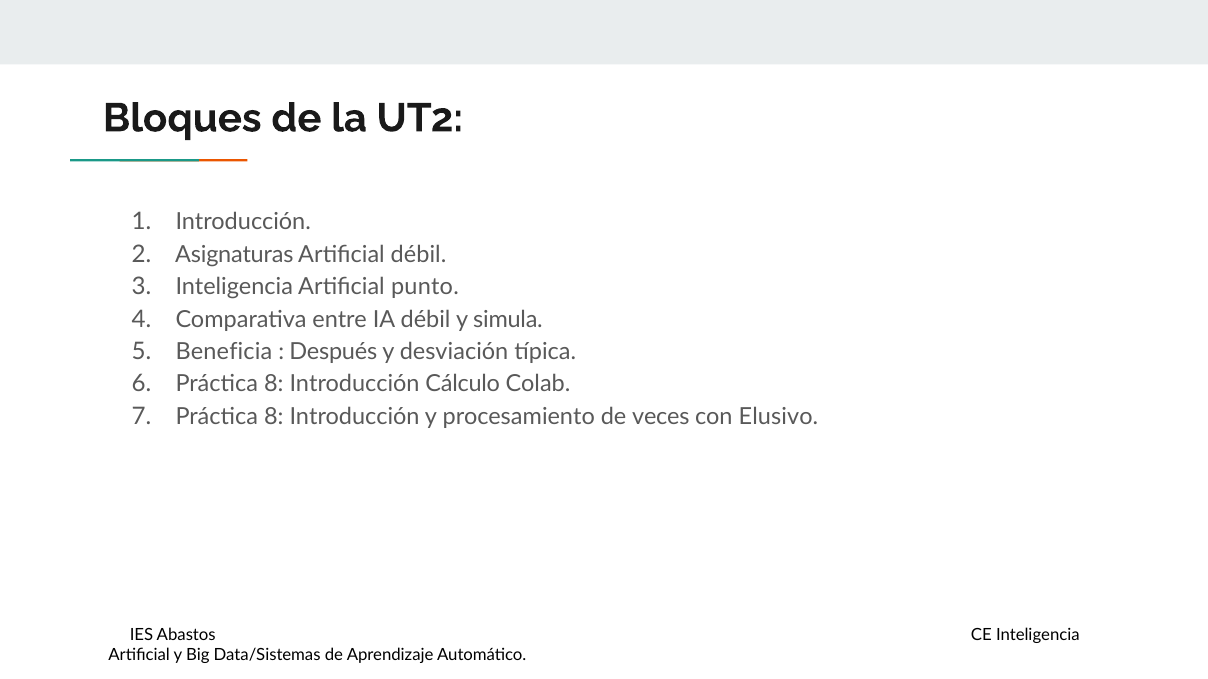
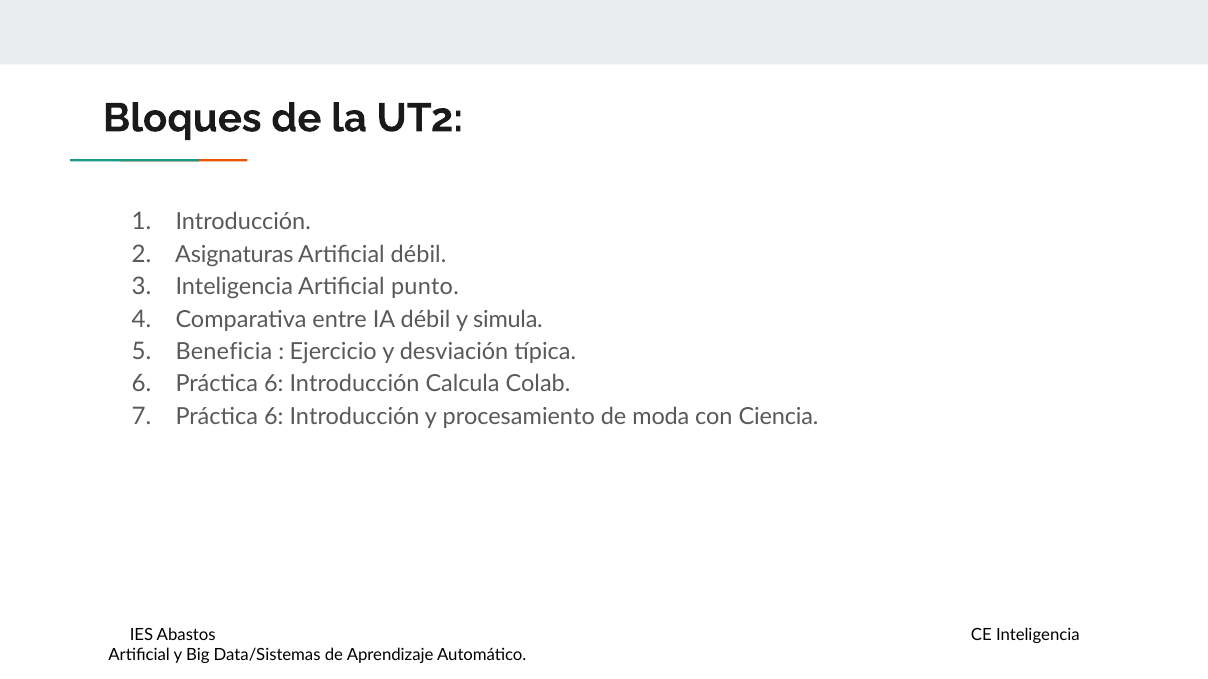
Después: Después -> Ejercicio (333, 352)
8: 8 -> 6 (274, 384)
Cálculo: Cálculo -> Calcula (463, 384)
8: 8 -> 6 (274, 417)
veces: veces -> moda (661, 417)
Elusivo: Elusivo -> Ciencia (779, 417)
